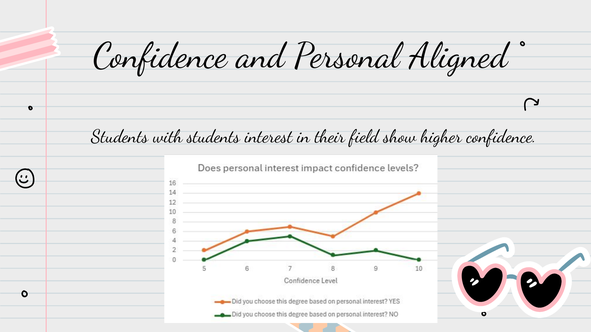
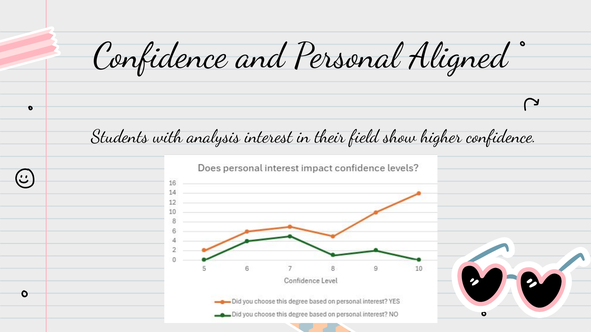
with students: students -> analysis (214, 137)
